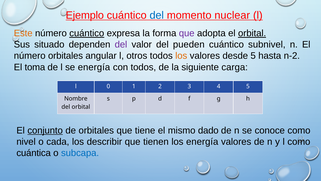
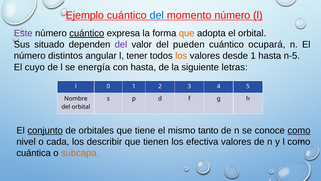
momento nuclear: nuclear -> número (232, 15)
Este colour: orange -> purple (23, 33)
que colour: purple -> orange (187, 33)
orbital underline: present -> none (252, 33)
subnivel: subnivel -> ocupará (267, 45)
número orbitales: orbitales -> distintos (65, 56)
otros: otros -> tener (137, 56)
desde 5: 5 -> 1 (253, 56)
n-2: n-2 -> n-5 (292, 56)
toma: toma -> cuyo (35, 67)
con todos: todos -> hasta (143, 67)
carga: carga -> letras (235, 67)
dado: dado -> tanto (208, 130)
como underline: none -> present (299, 130)
los energía: energía -> efectiva (202, 141)
subcapa colour: blue -> orange (80, 153)
